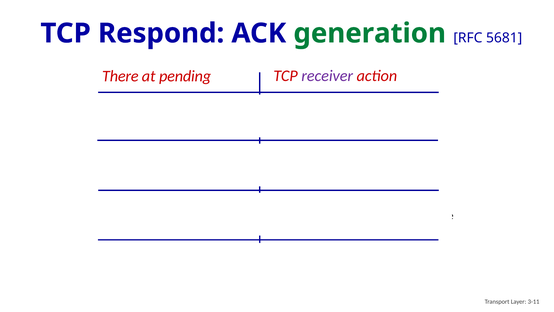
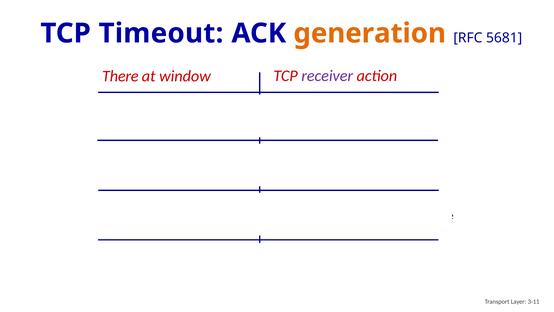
Respond: Respond -> Timeout (161, 33)
generation colour: green -> orange (370, 33)
at pending: pending -> window (185, 76)
